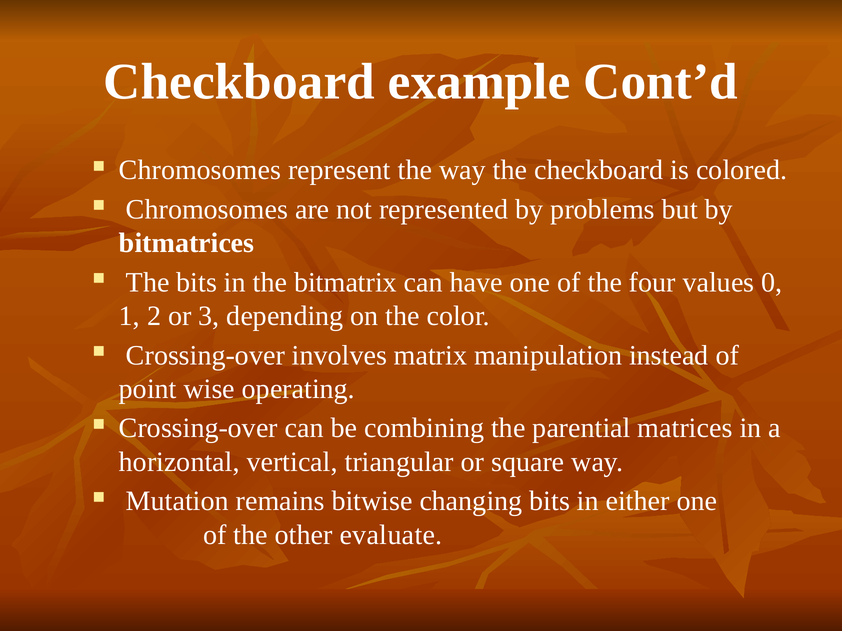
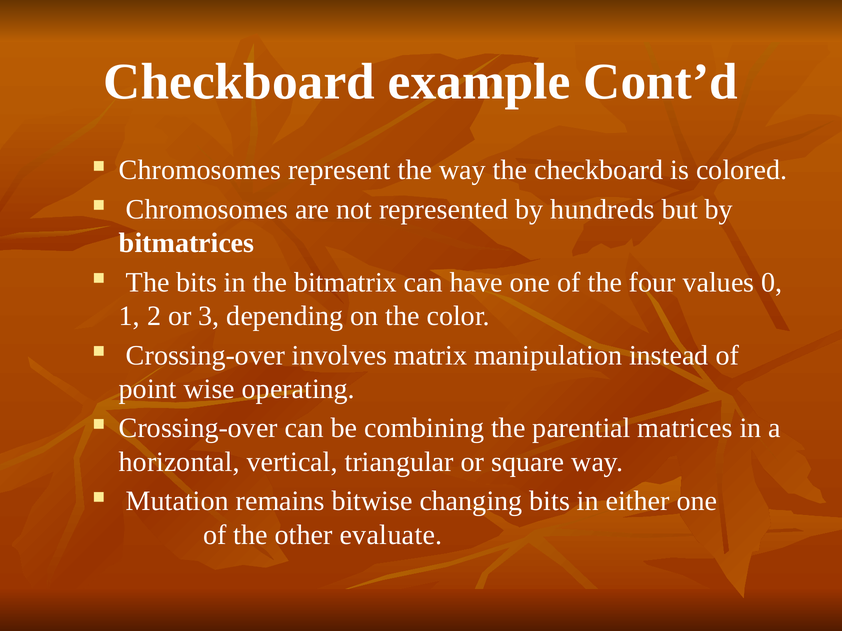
problems: problems -> hundreds (603, 210)
